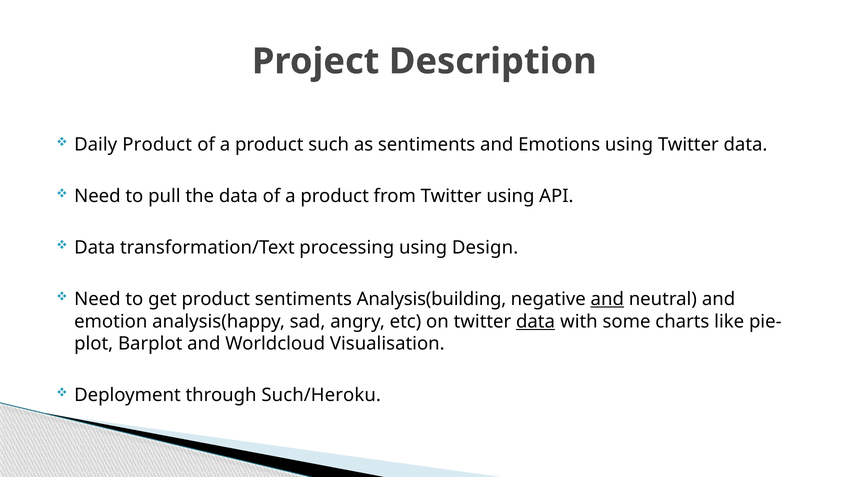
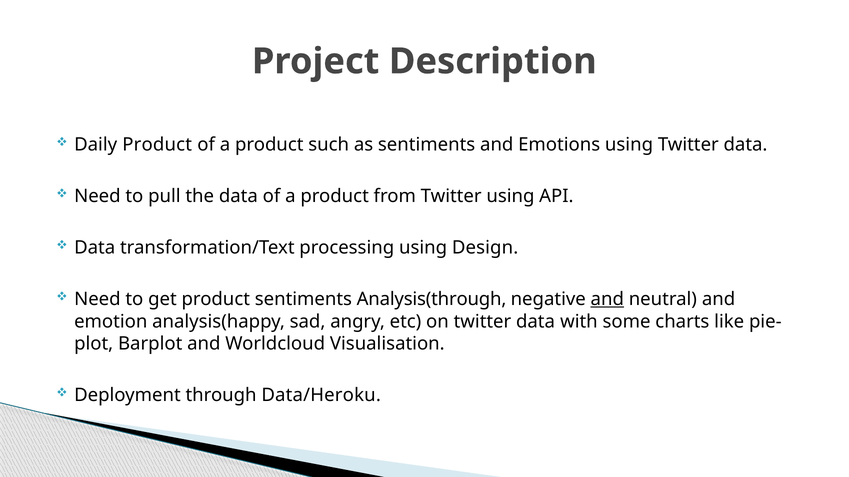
Analysis(building: Analysis(building -> Analysis(through (432, 299)
data underline: present -> none (535, 322)
Such/Heroku: Such/Heroku -> Data/Heroku (321, 396)
